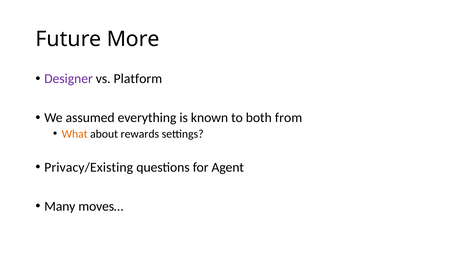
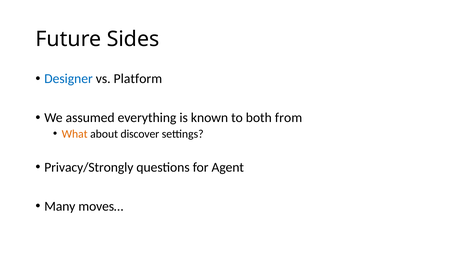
More: More -> Sides (133, 39)
Designer colour: purple -> blue (69, 79)
rewards: rewards -> discover (140, 134)
Privacy/Existing: Privacy/Existing -> Privacy/Strongly (89, 167)
